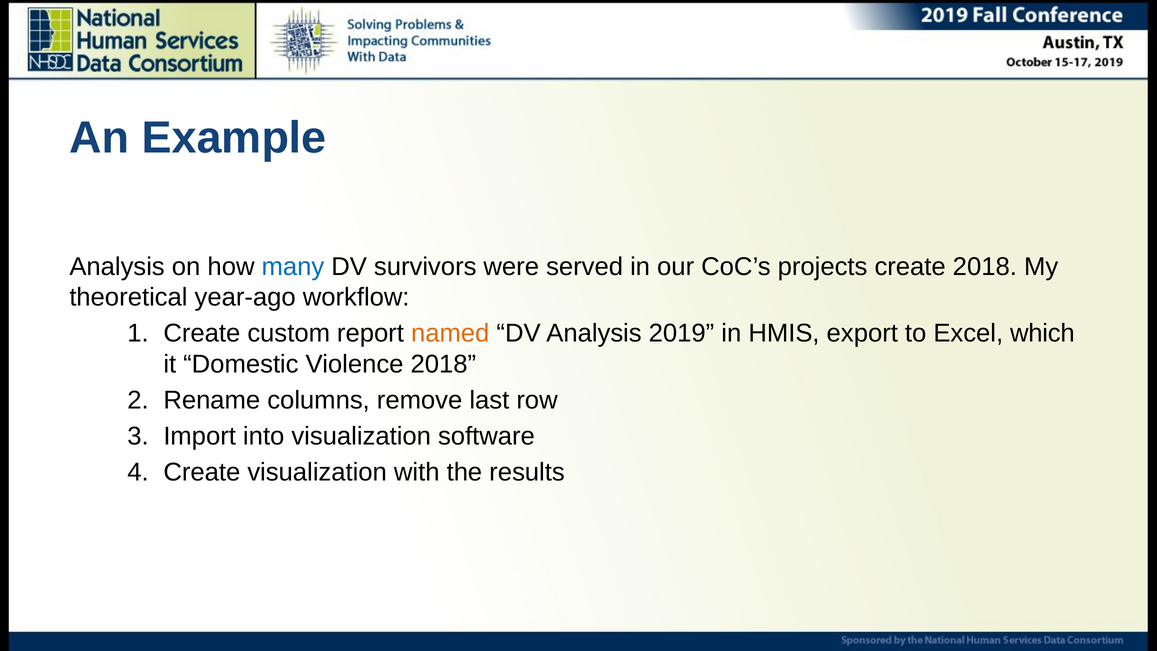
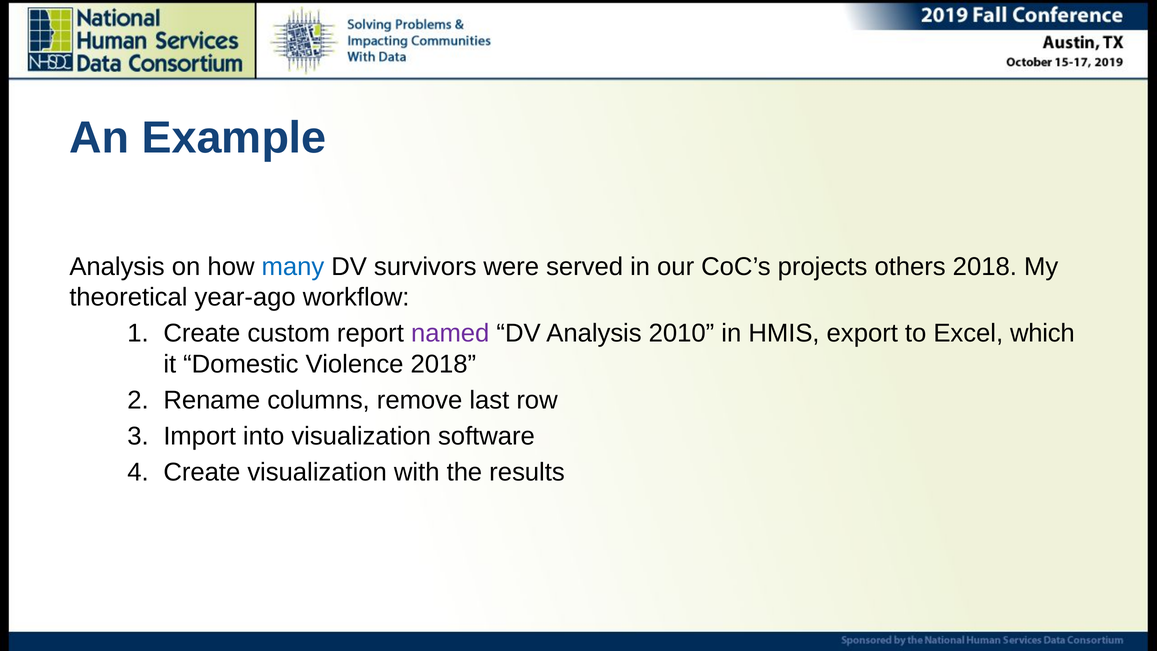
projects create: create -> others (910, 266)
named colour: orange -> purple (450, 333)
2019: 2019 -> 2010 (681, 333)
